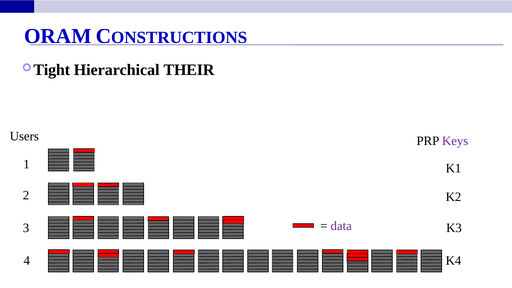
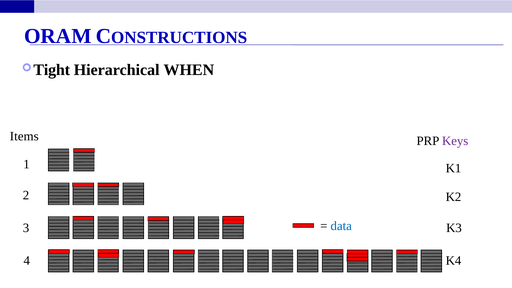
THEIR: THEIR -> WHEN (189, 70)
Users: Users -> Items (24, 136)
data colour: purple -> blue (341, 226)
